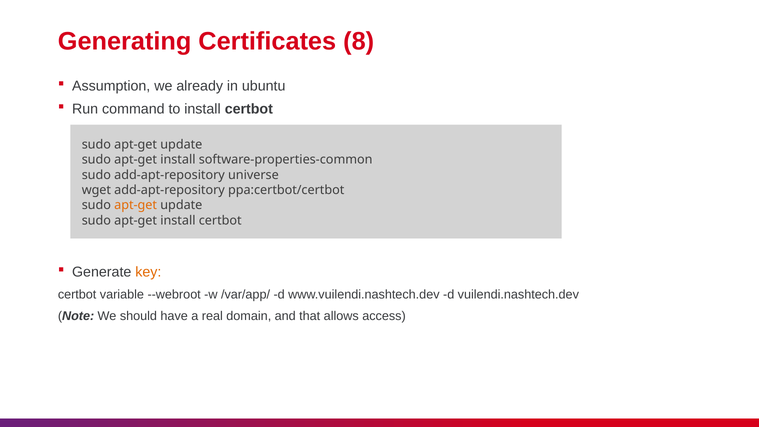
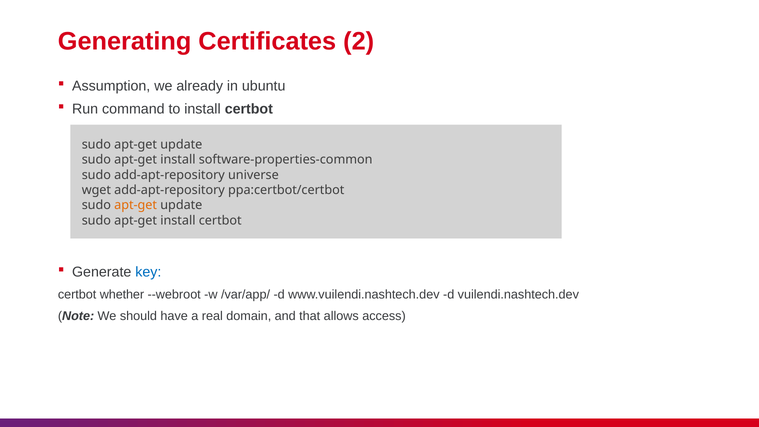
8: 8 -> 2 (359, 42)
key colour: orange -> blue (148, 272)
variable: variable -> whether (122, 295)
